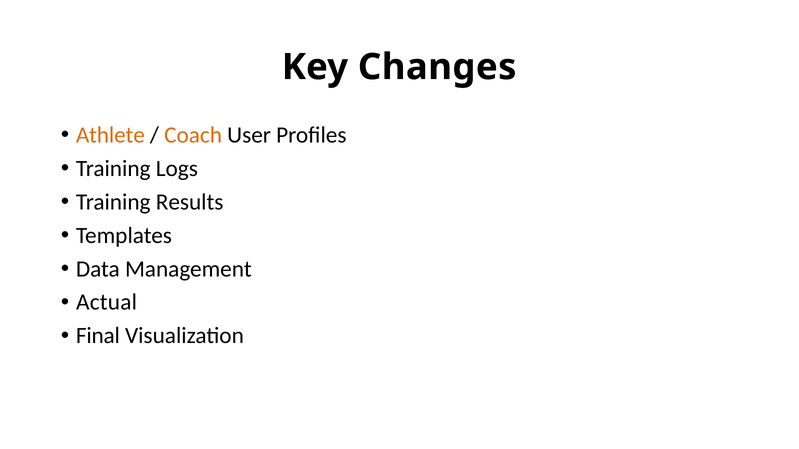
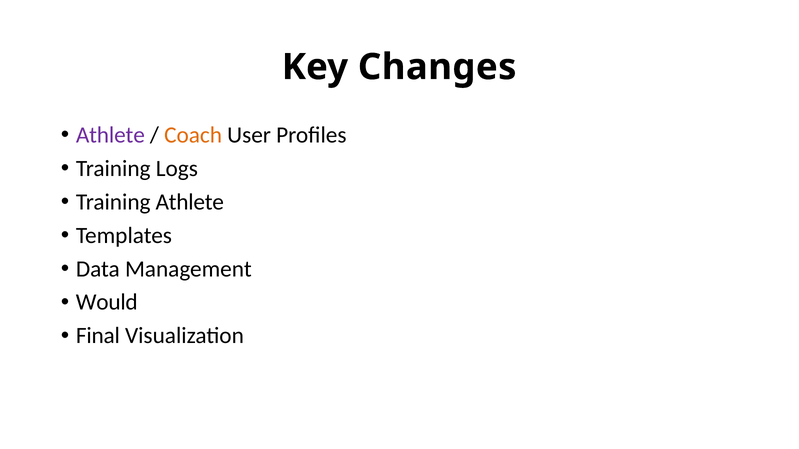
Athlete colour: orange -> purple (110, 135)
Training Results: Results -> Athlete (190, 202)
Actual: Actual -> Would (107, 303)
